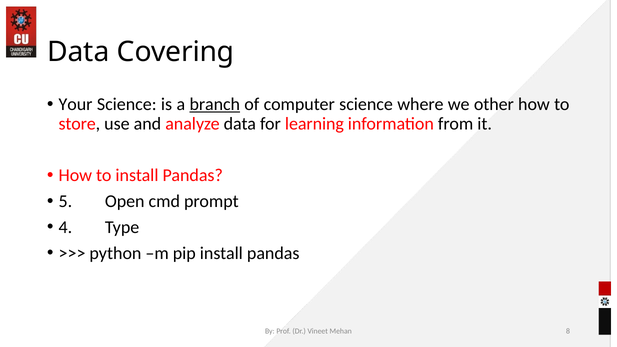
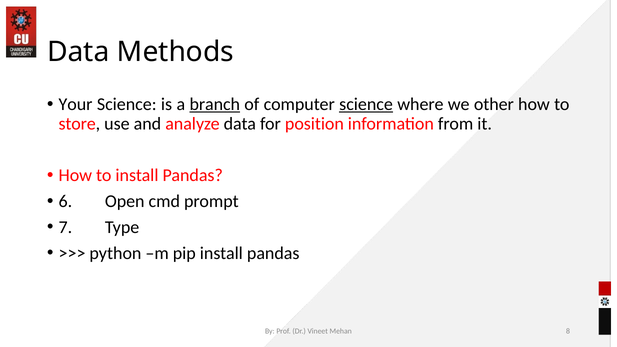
Covering: Covering -> Methods (175, 52)
science underline: none -> present (366, 104)
learning: learning -> position (314, 124)
5: 5 -> 6 (65, 201)
4: 4 -> 7 (65, 227)
